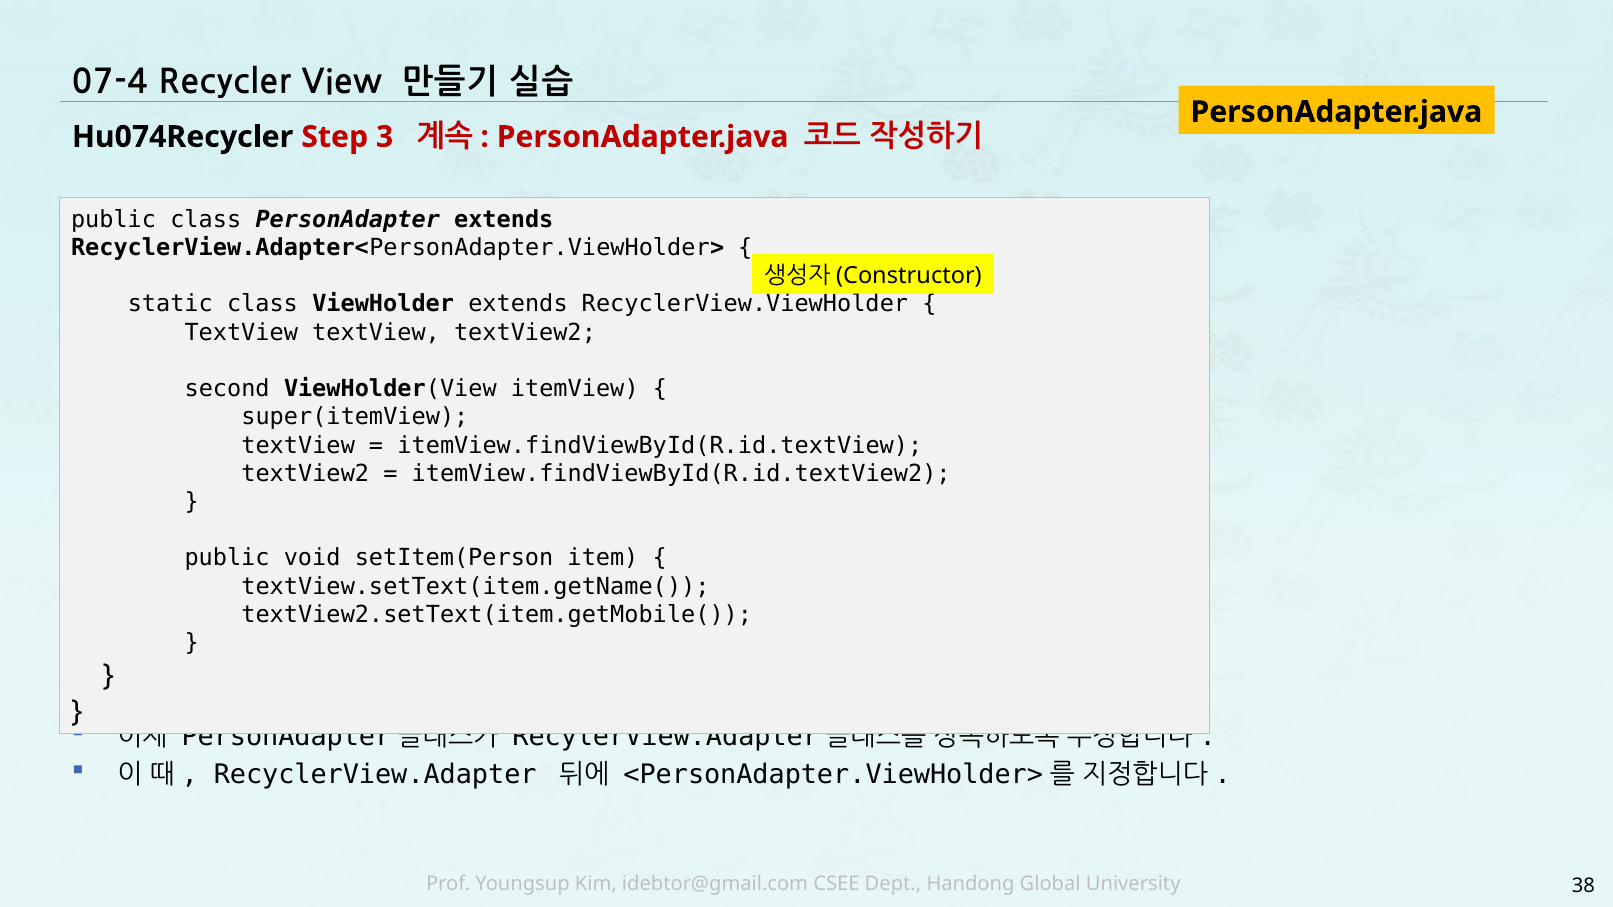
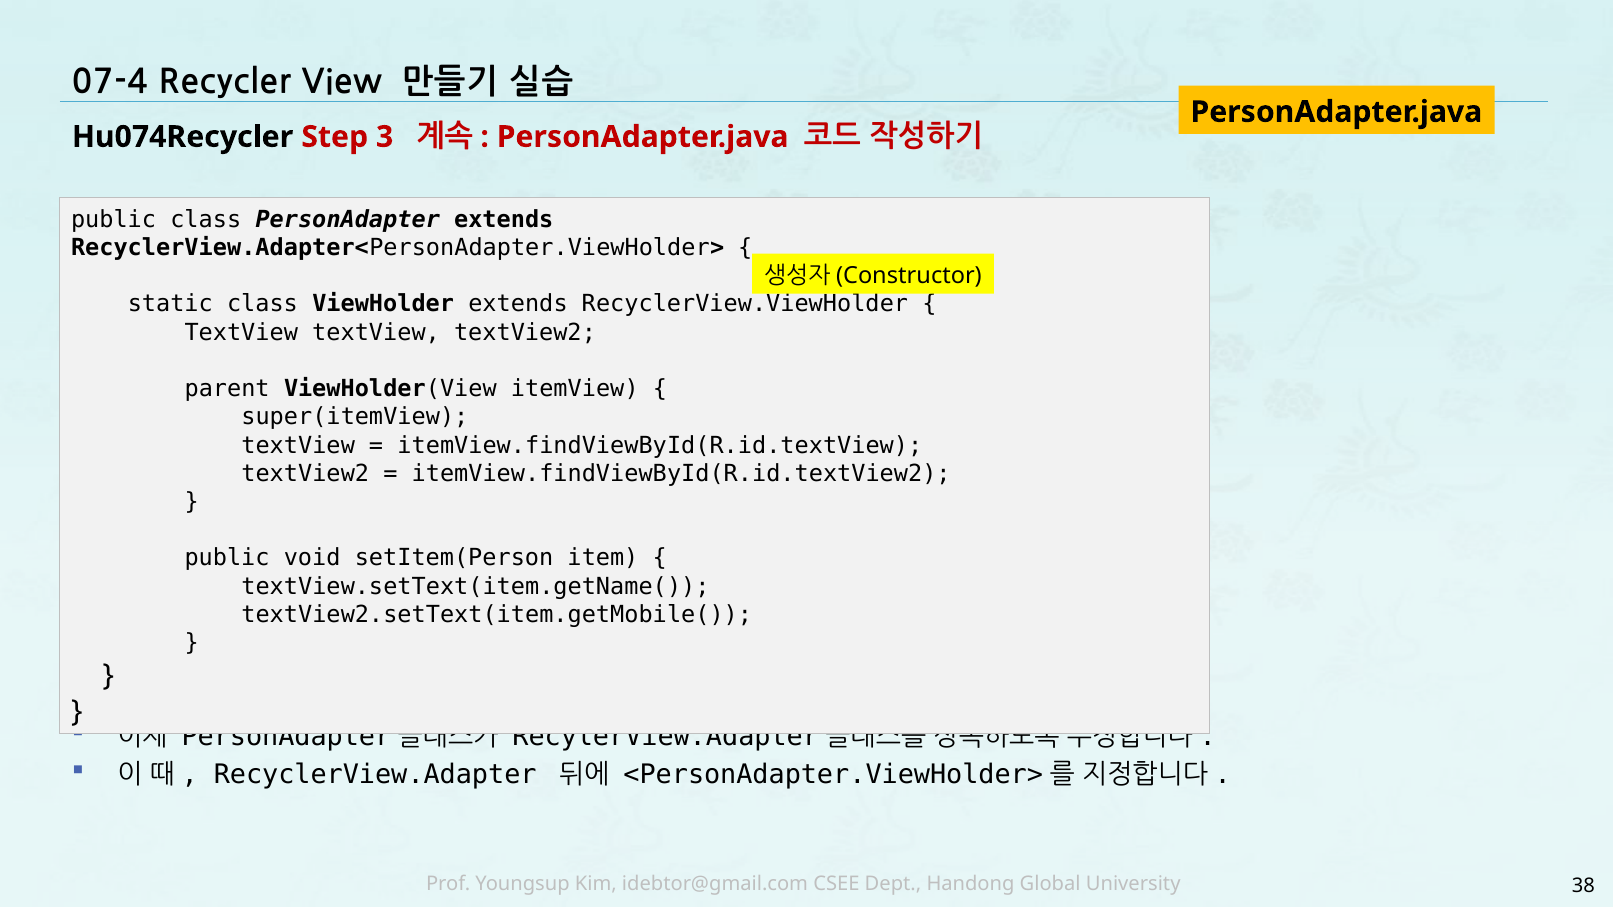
second: second -> parent (227, 389)
